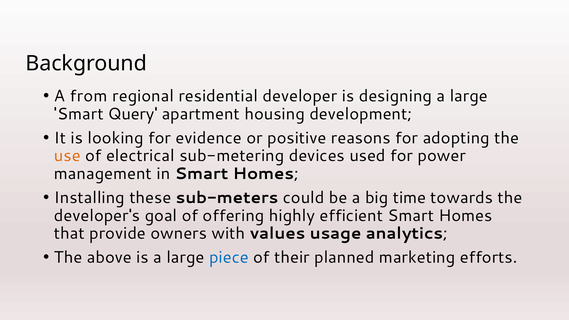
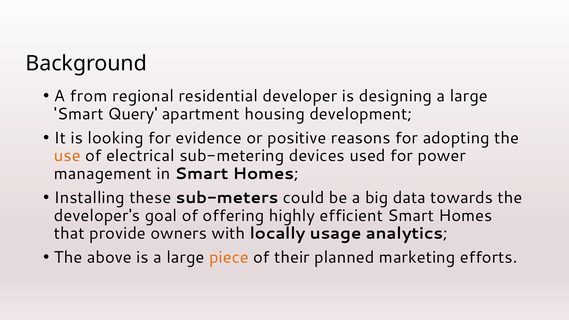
time: time -> data (409, 198)
values: values -> locally (278, 234)
piece colour: blue -> orange (229, 257)
